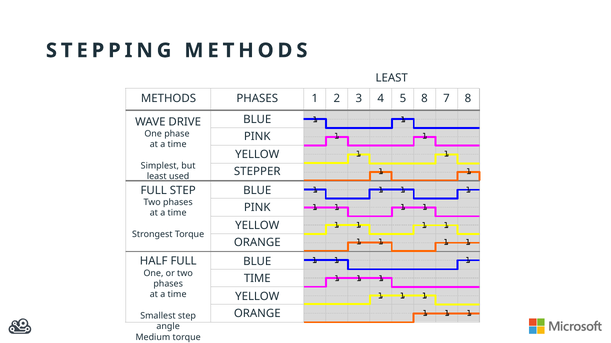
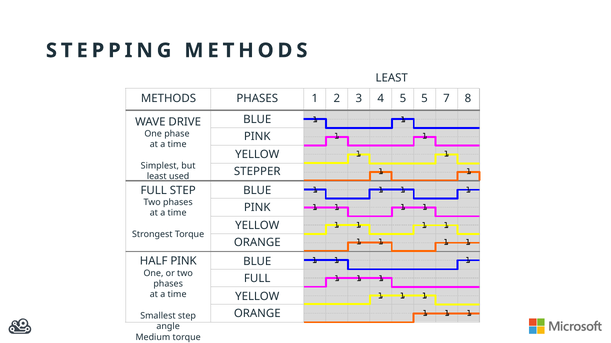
5 8: 8 -> 5 (424, 99)
HALF FULL: FULL -> PINK (184, 262)
TIME: TIME -> FULL (257, 279)
